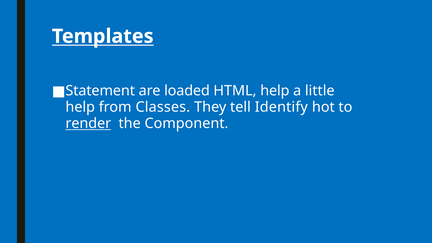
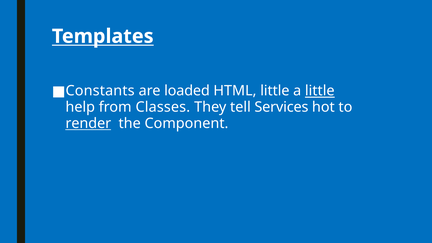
Statement: Statement -> Constants (100, 91)
HTML help: help -> little (275, 91)
little underline: none -> present (320, 91)
Identify: Identify -> Services (281, 107)
